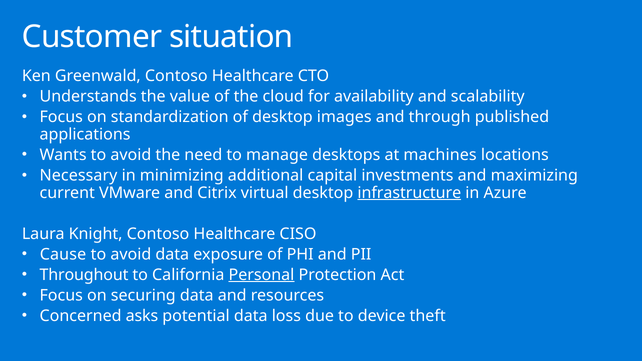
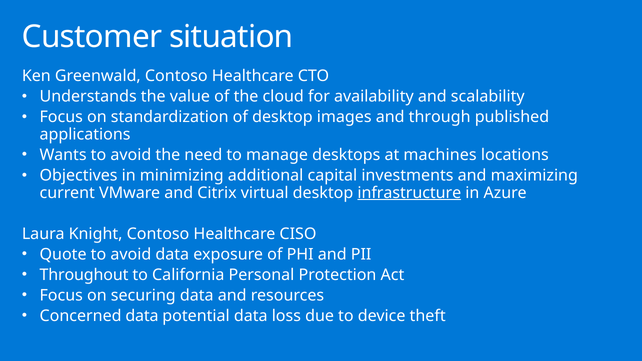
Necessary: Necessary -> Objectives (79, 175)
Cause: Cause -> Quote (63, 254)
Personal underline: present -> none (261, 275)
Concerned asks: asks -> data (142, 316)
